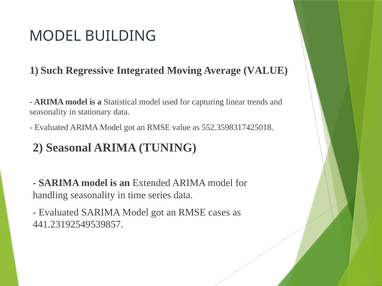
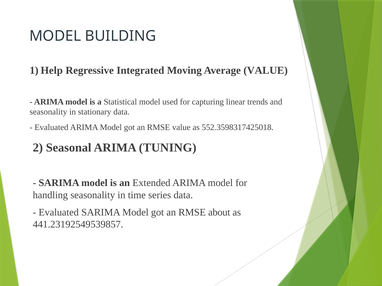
Such: Such -> Help (52, 70)
cases: cases -> about (219, 213)
